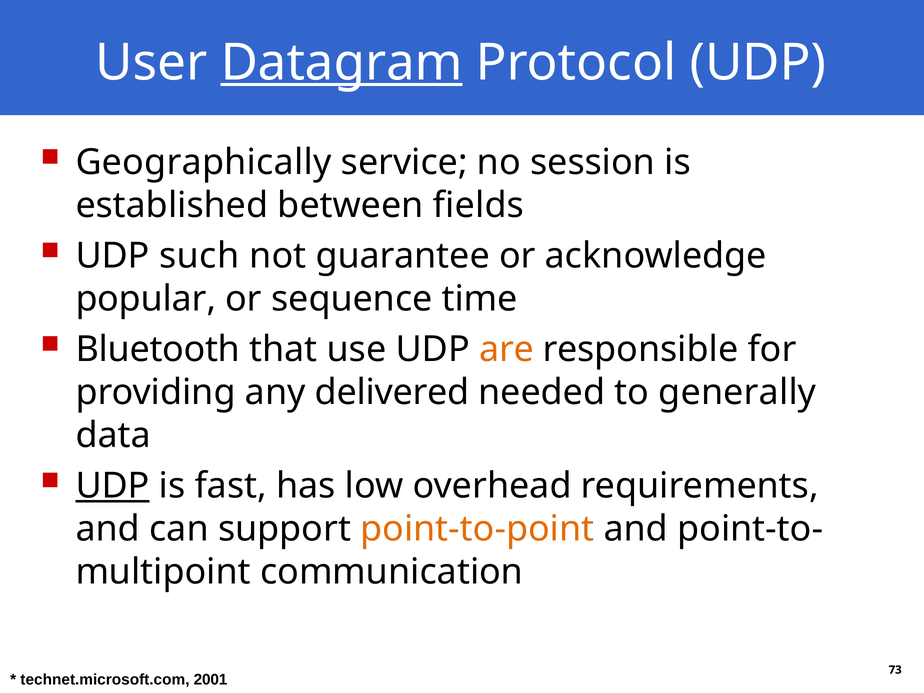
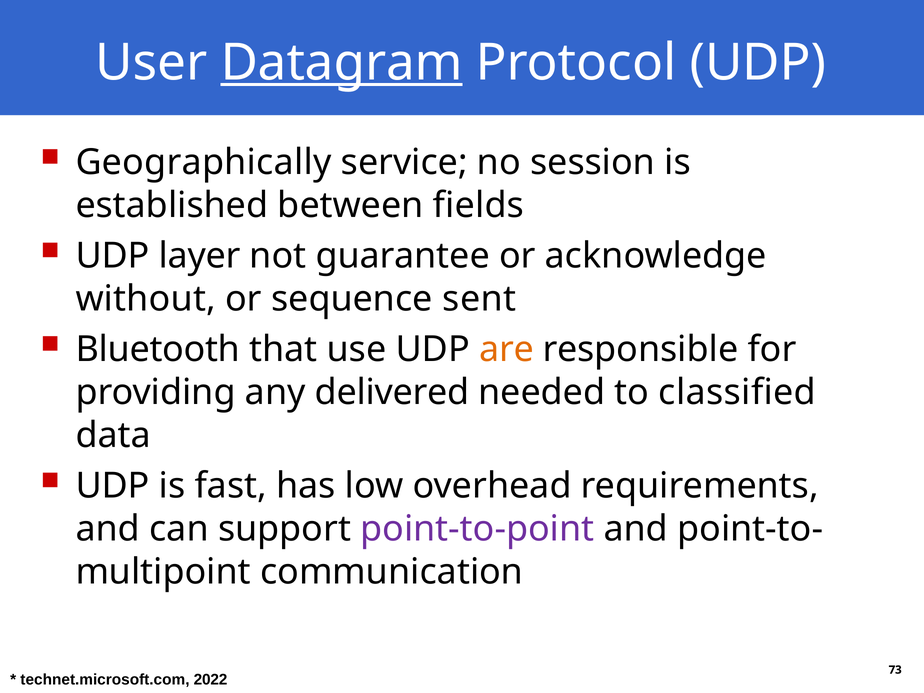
such: such -> layer (200, 256)
popular: popular -> without (146, 299)
time: time -> sent (479, 299)
generally: generally -> classified (737, 392)
UDP underline: present -> none (113, 486)
point-to-point colour: orange -> purple (477, 529)
2001: 2001 -> 2022 (211, 680)
